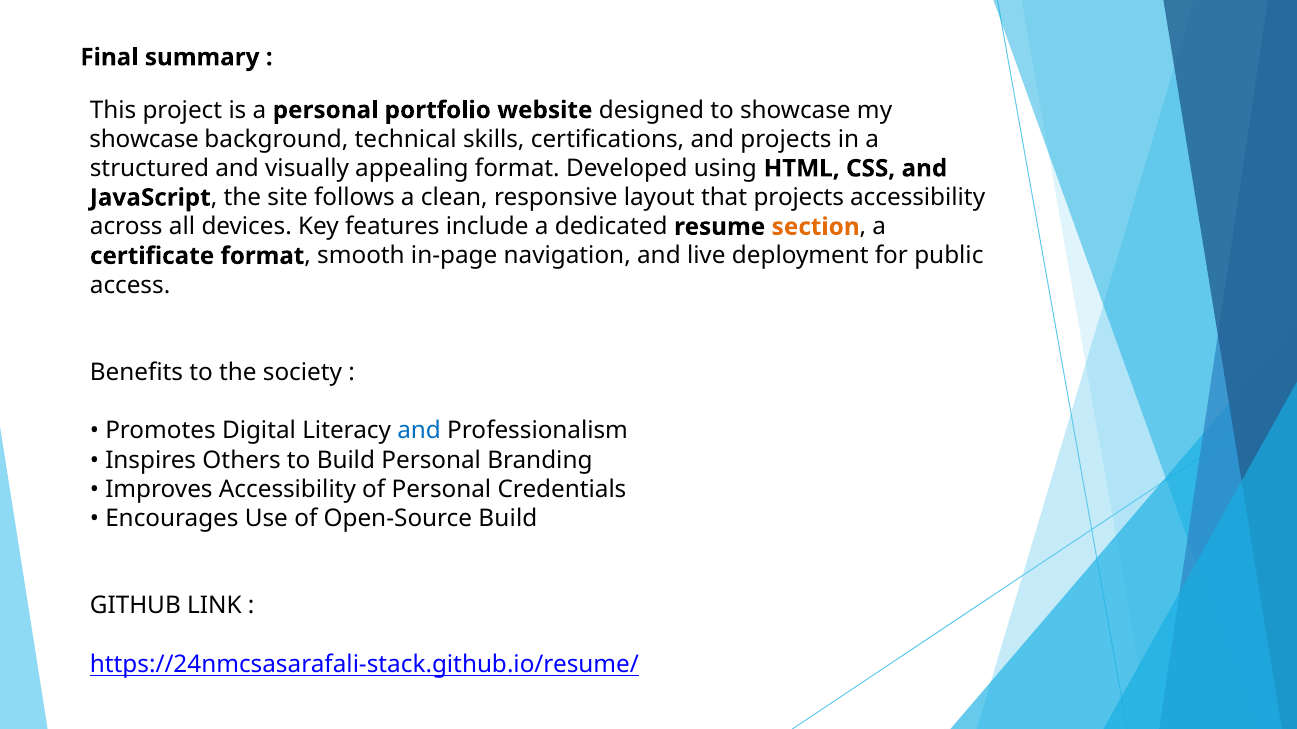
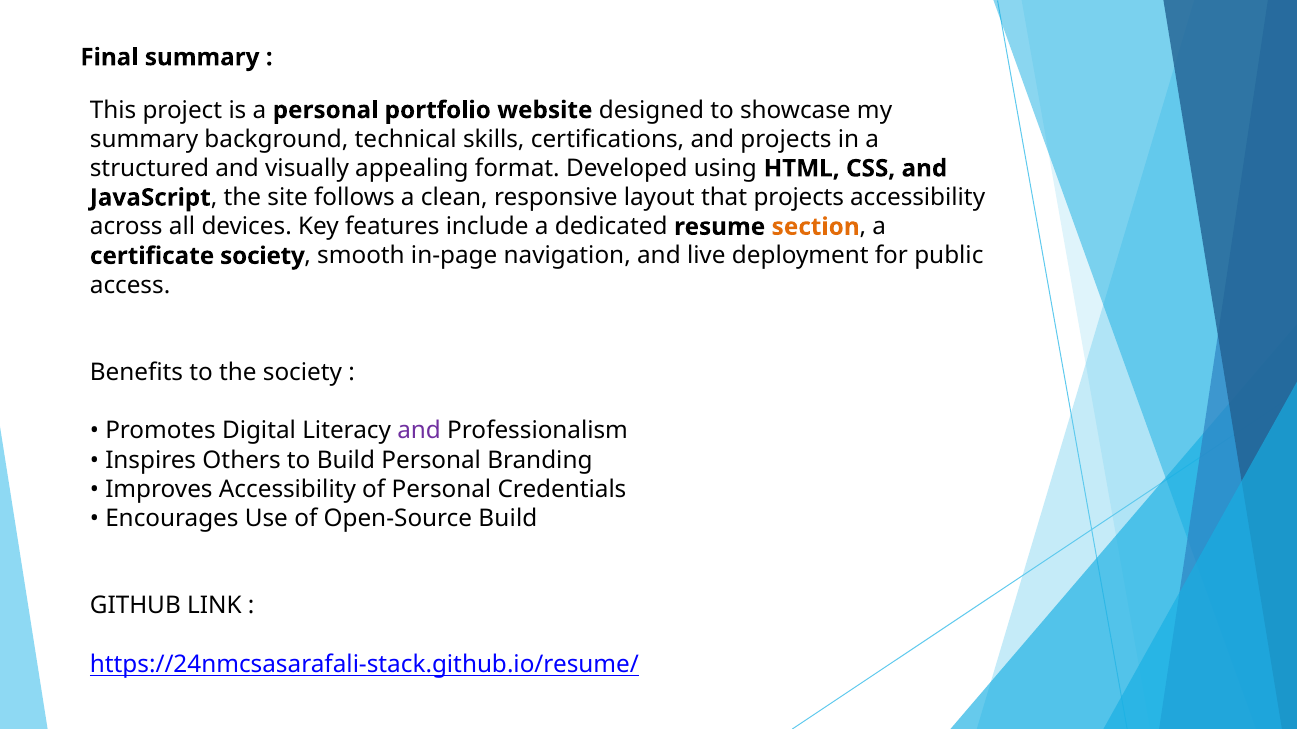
showcase: showcase -> summary (144, 139)
certificate format: format -> society (262, 256)
and colour: blue -> purple (419, 431)
